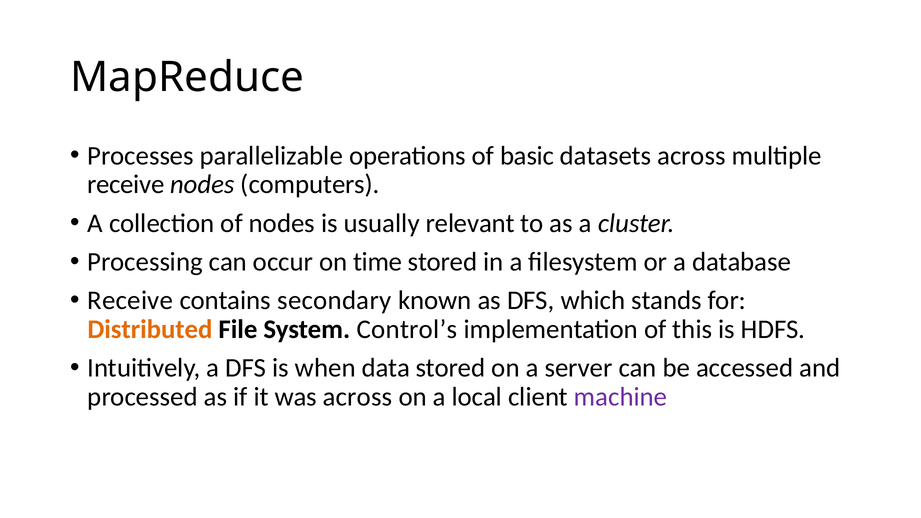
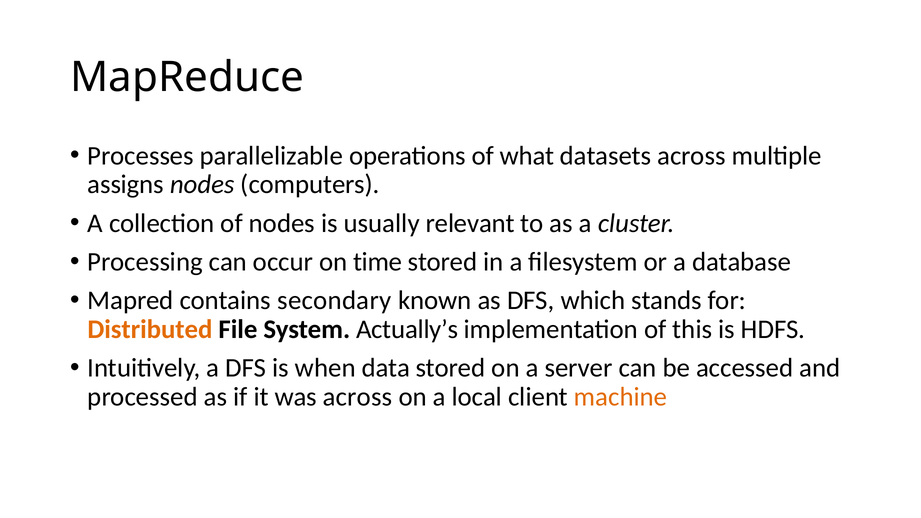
basic: basic -> what (527, 156)
receive: receive -> assigns (126, 185)
Receive: Receive -> Mapred (131, 300)
Control’s: Control’s -> Actually’s (407, 329)
machine colour: purple -> orange (621, 397)
